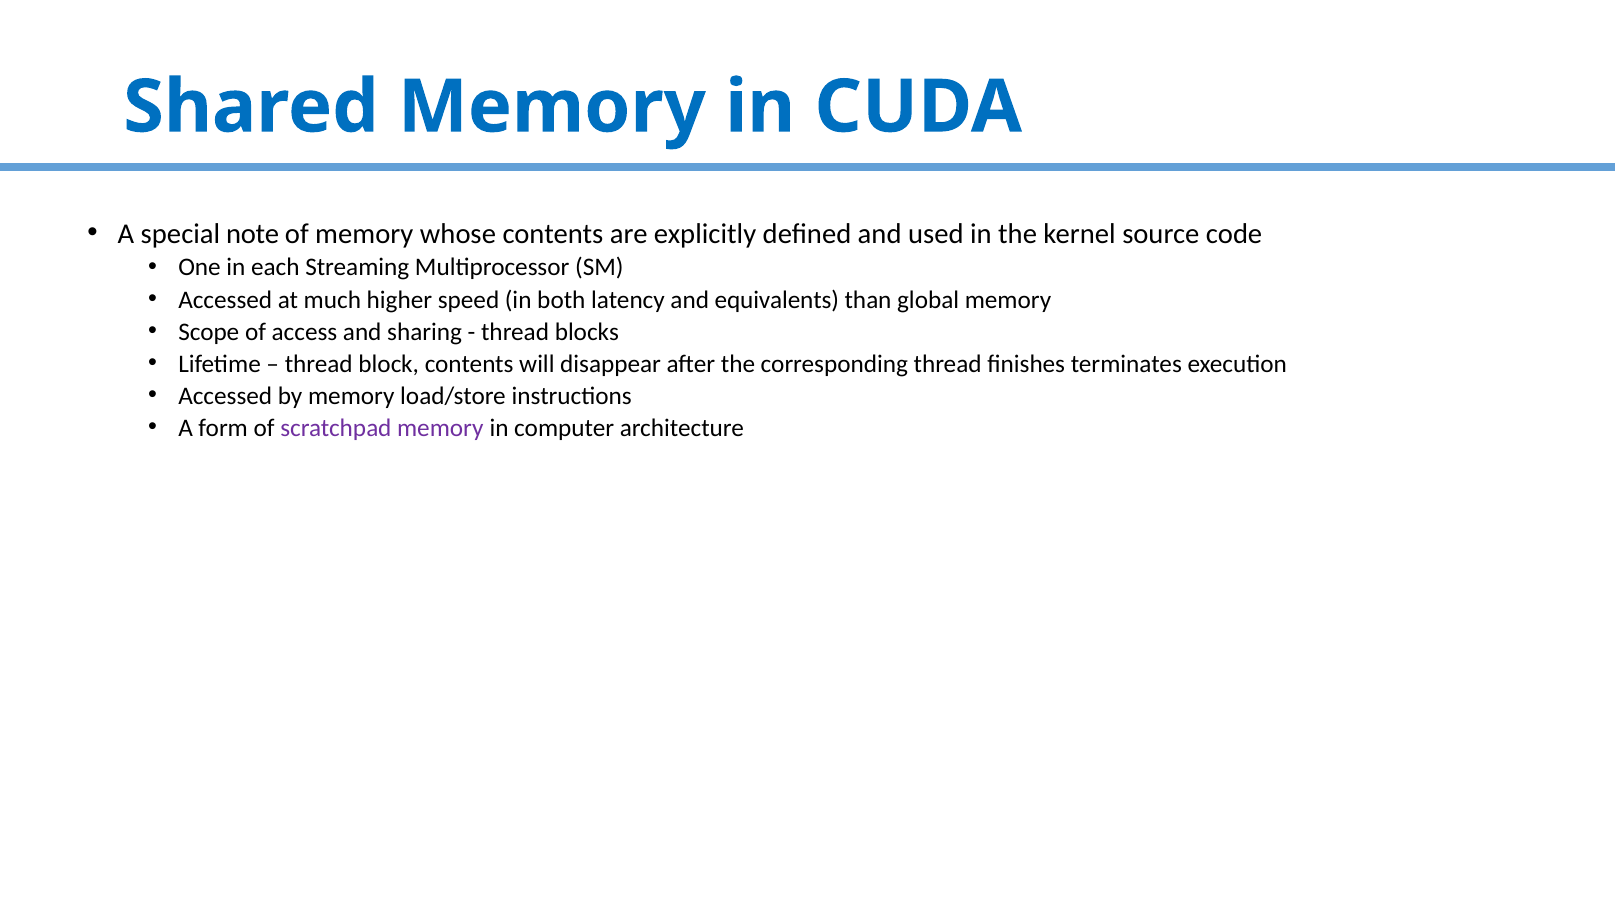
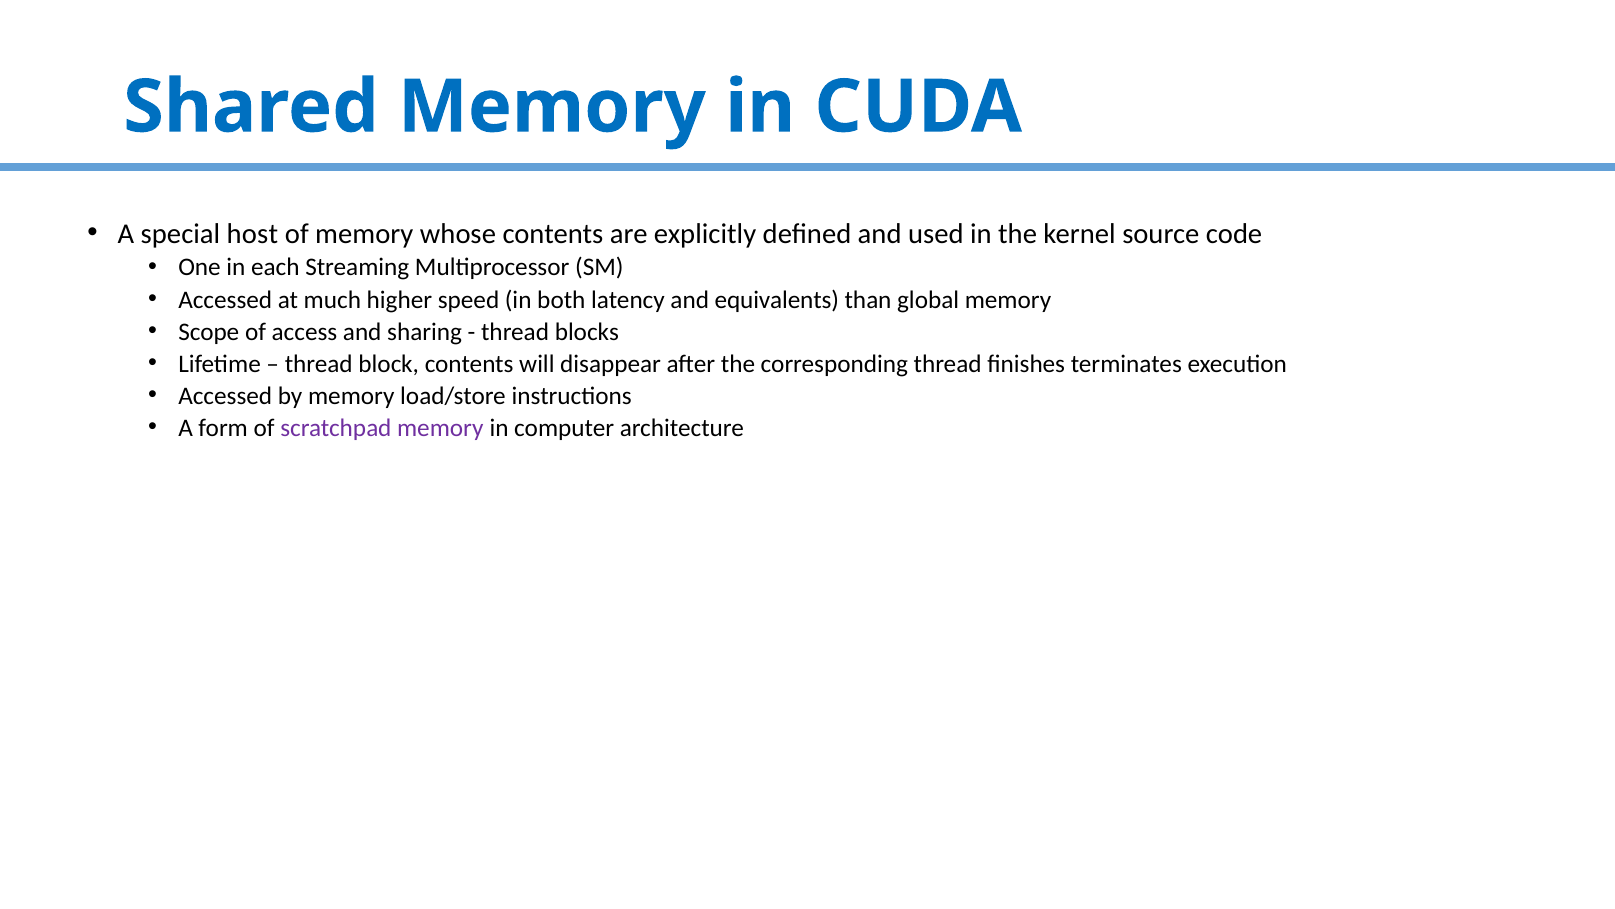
note: note -> host (252, 234)
